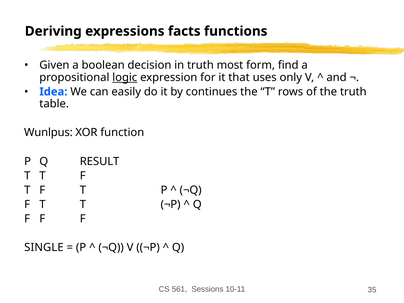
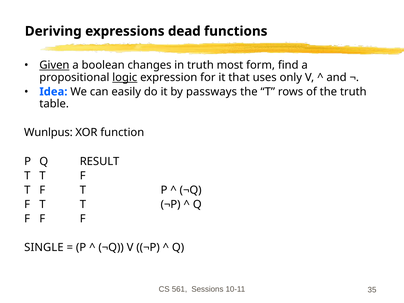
facts: facts -> dead (184, 31)
Given underline: none -> present (54, 65)
decision: decision -> changes (149, 65)
continues: continues -> passways (212, 92)
